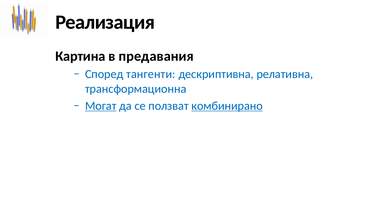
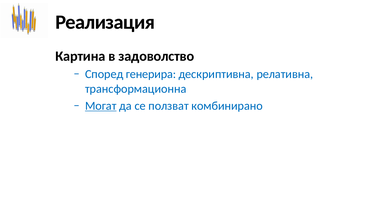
предавания: предавания -> задоволство (156, 56)
тангенти: тангенти -> генерира (151, 74)
комбинирано underline: present -> none (227, 106)
